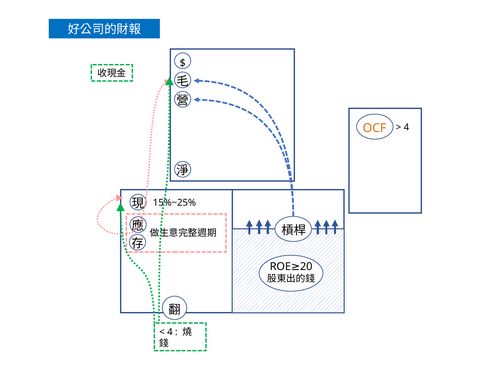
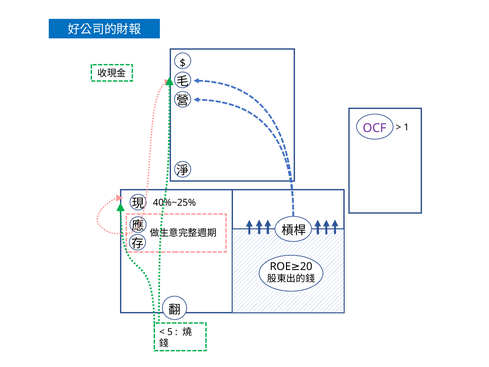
4: 4 -> 1 (406, 127)
OCF colour: orange -> purple (375, 128)
15%~25%: 15%~25% -> 40%~25% (174, 203)
4: 4 -> 5 (170, 332)
